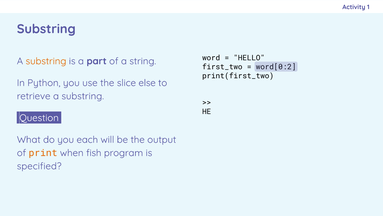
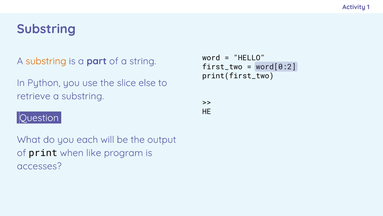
print colour: orange -> black (43, 153)
fish: fish -> like (94, 153)
specified: specified -> accesses (39, 166)
